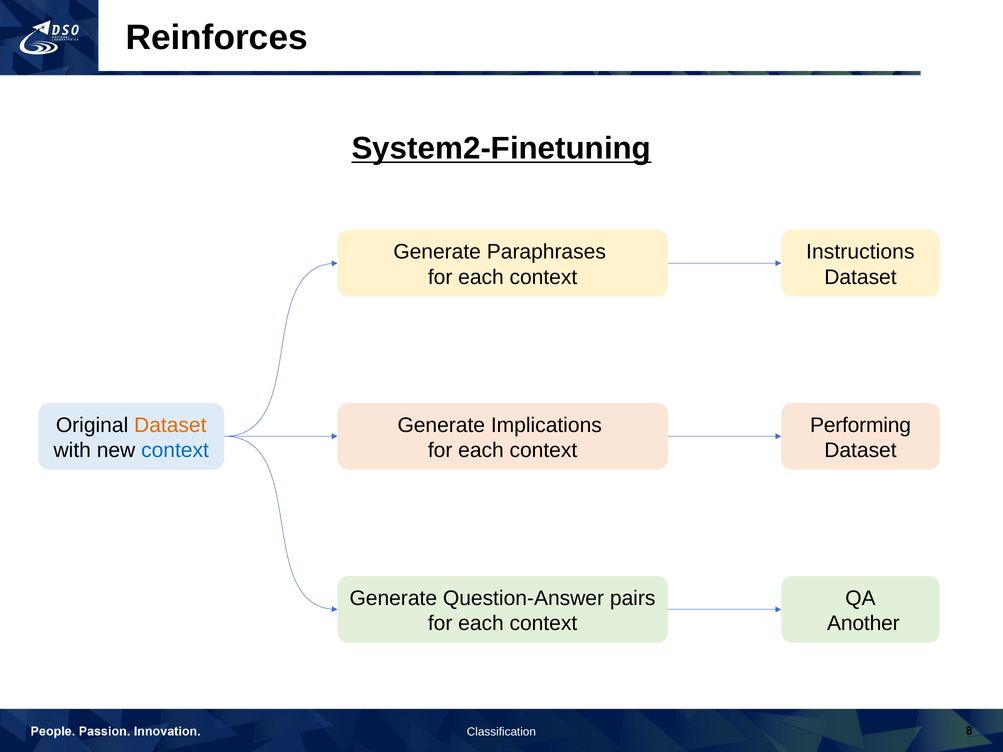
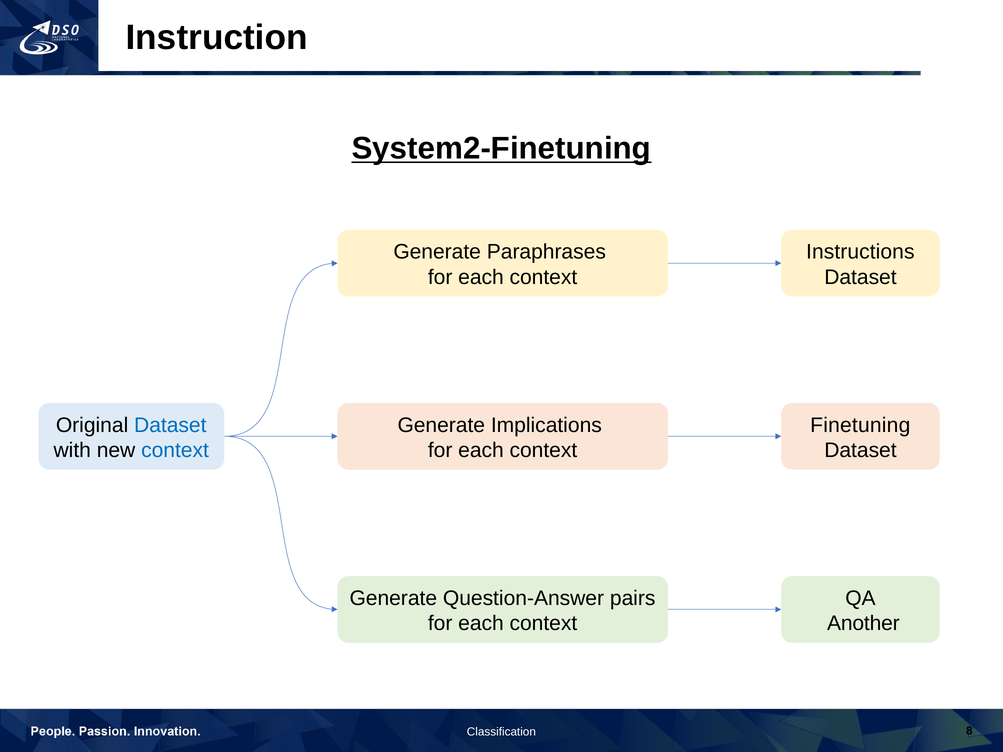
Reinforces: Reinforces -> Instruction (217, 38)
Dataset colour: orange -> blue (170, 425)
Performing: Performing -> Finetuning (860, 425)
